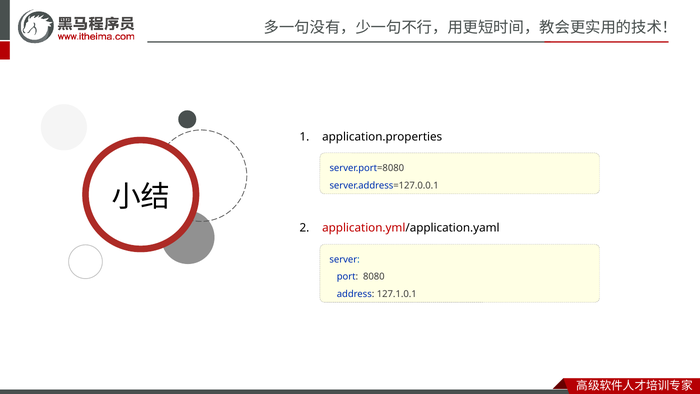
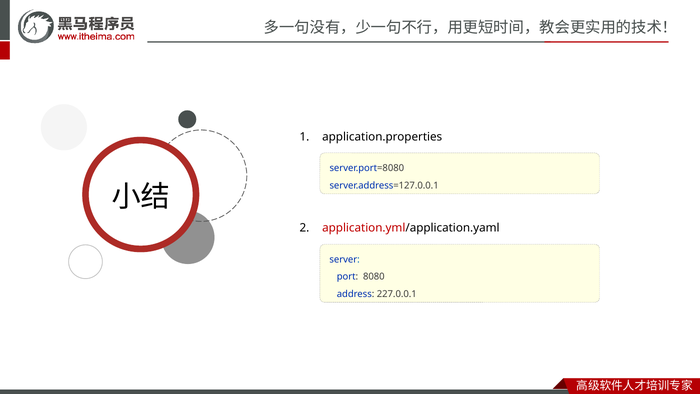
127.1.0.1: 127.1.0.1 -> 227.0.0.1 (397, 294)
